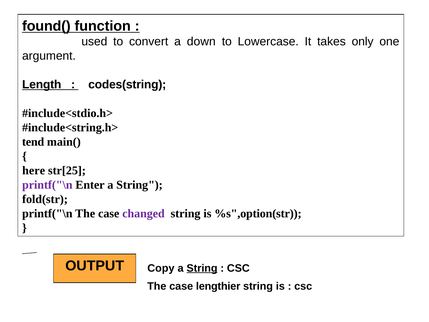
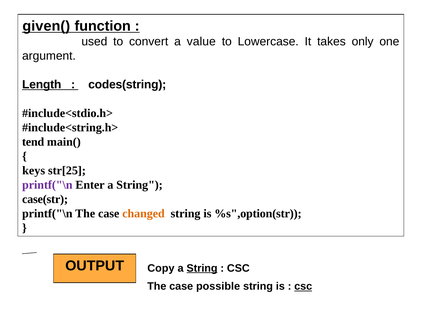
found(: found( -> given( (46, 26)
down: down -> value (201, 42)
here: here -> keys (34, 170)
fold(str: fold(str -> case(str (45, 199)
changed colour: purple -> orange (144, 213)
lengthier: lengthier -> possible (218, 286)
csc underline: none -> present (303, 286)
